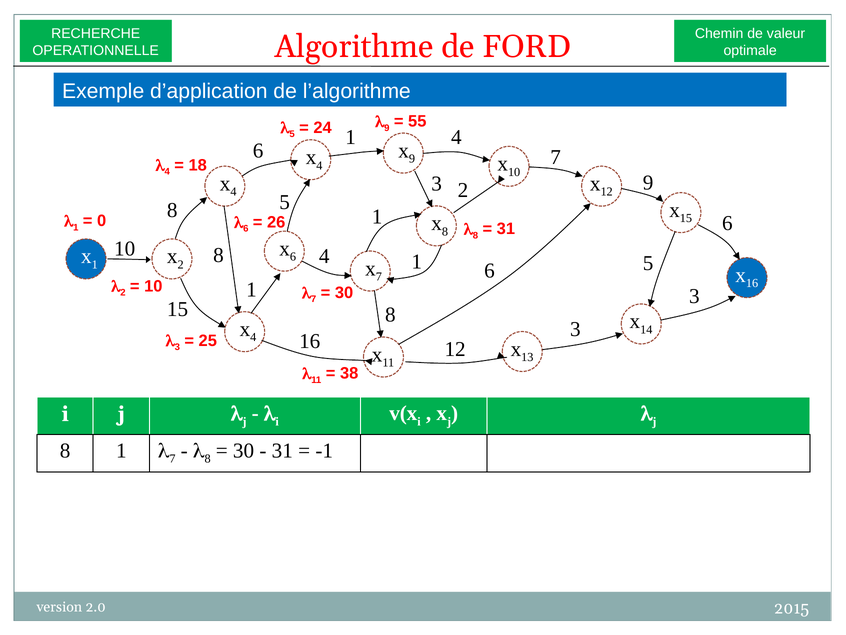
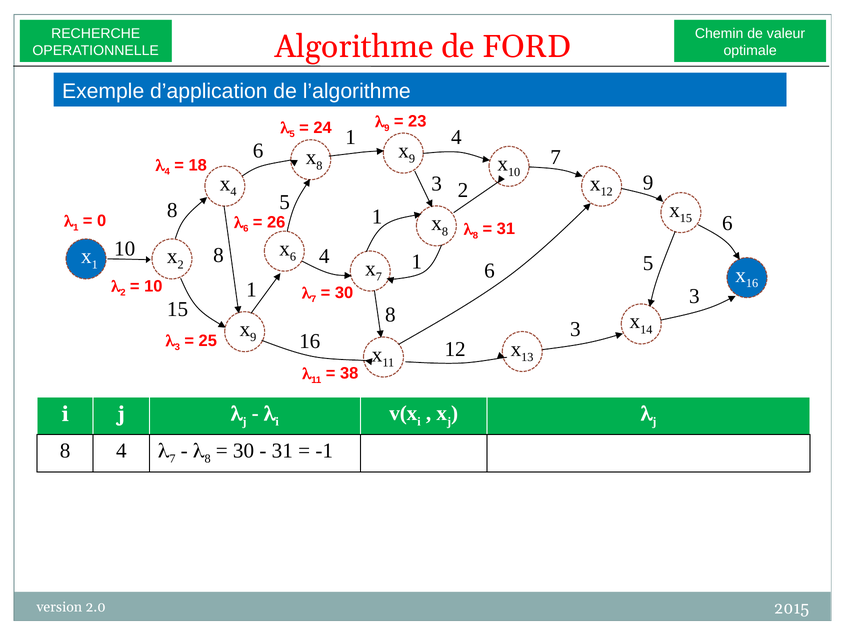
55: 55 -> 23 (417, 121)
4: 4 -> 8 (319, 165)
4: 4 -> 9 (253, 337)
1: 1 -> 4 (121, 450)
